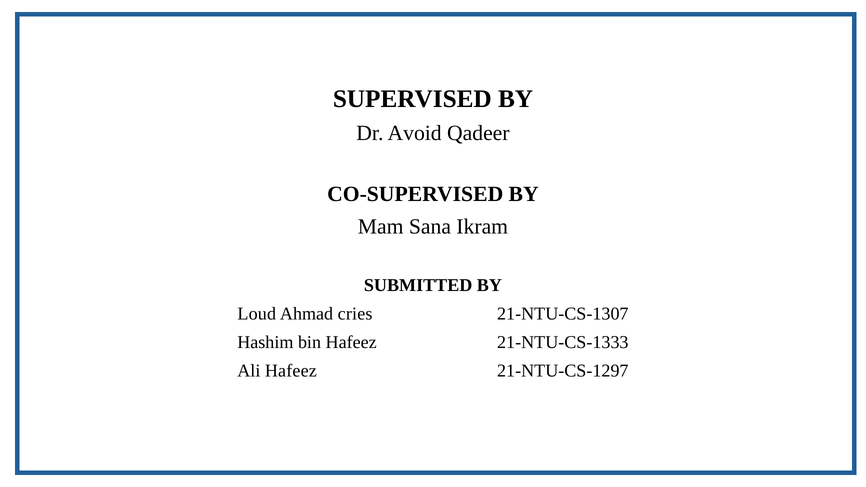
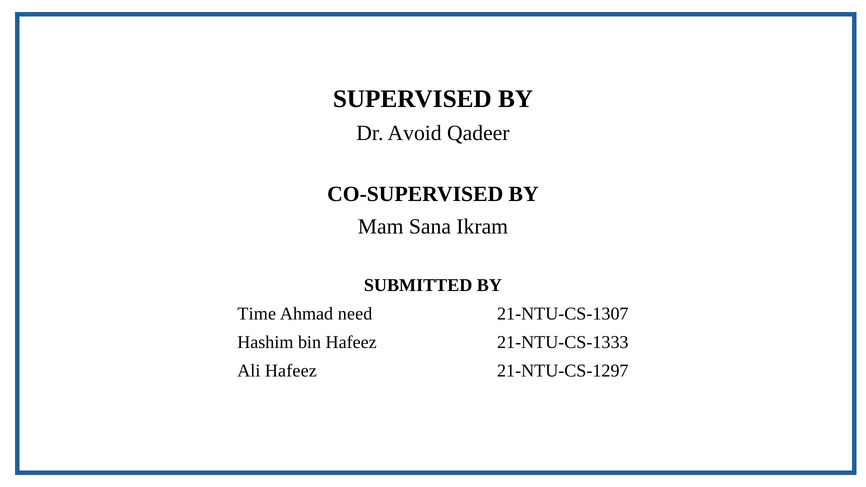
Loud: Loud -> Time (257, 314)
cries: cries -> need (355, 314)
